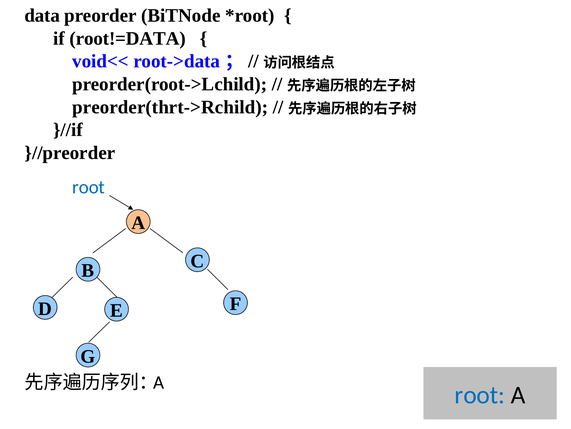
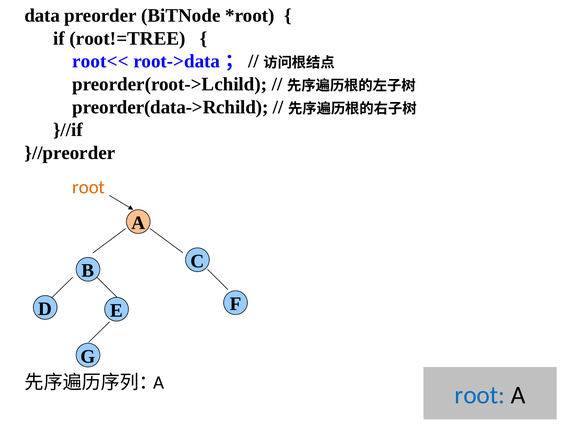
root!=DATA: root!=DATA -> root!=TREE (128, 38)
void<<: void<< -> root<< (100, 61)
preorder(thrt->Rchild: preorder(thrt->Rchild -> preorder(data->Rchild (170, 107)
root colour: blue -> orange (89, 187)
